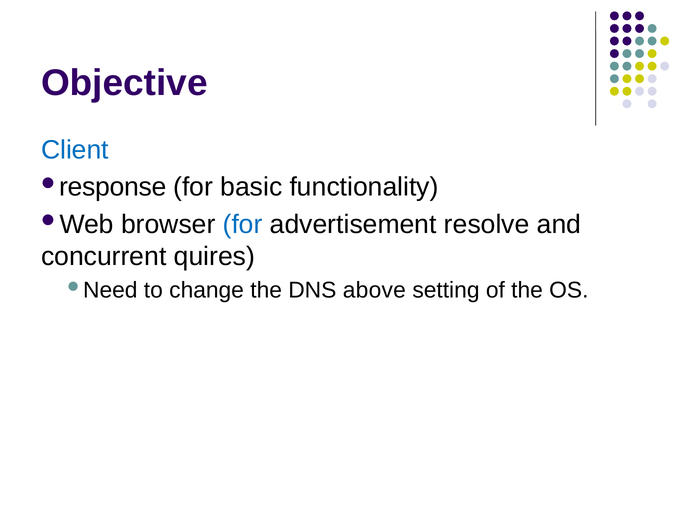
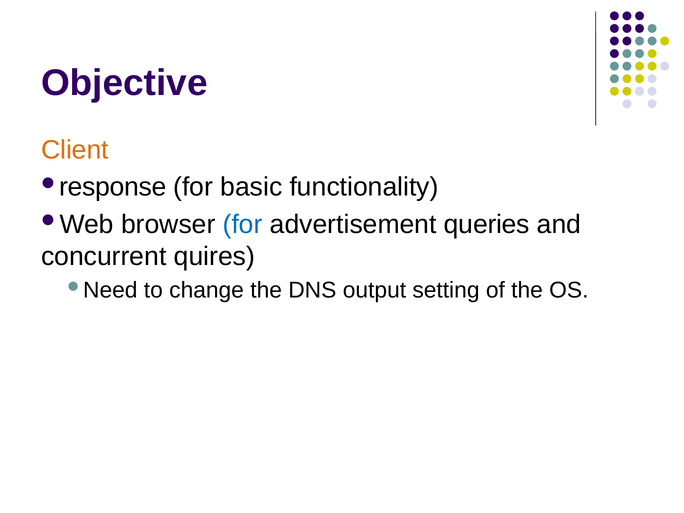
Client colour: blue -> orange (75, 150)
resolve: resolve -> queries (487, 224)
above: above -> output (374, 290)
